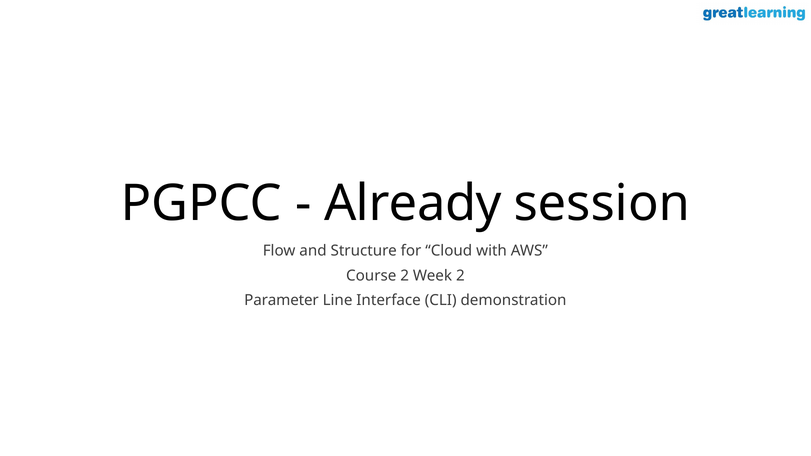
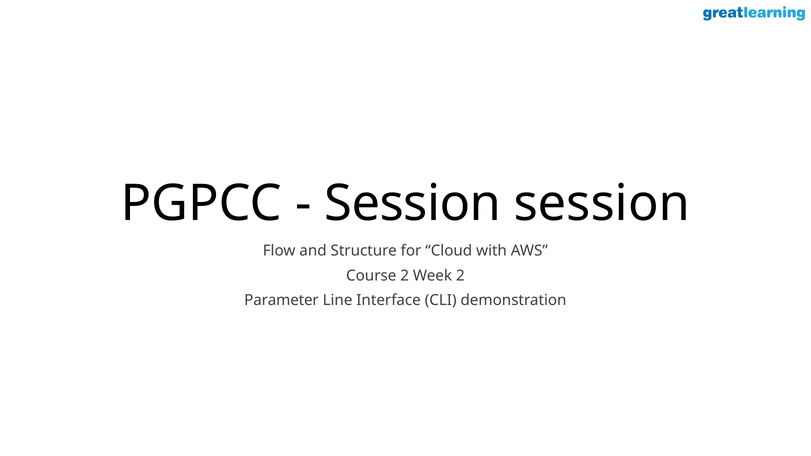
Already: Already -> Session (413, 204)
